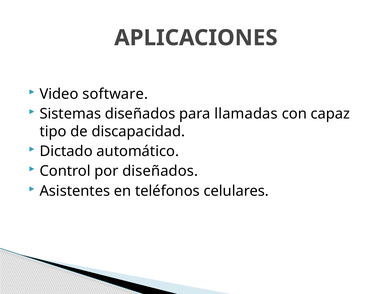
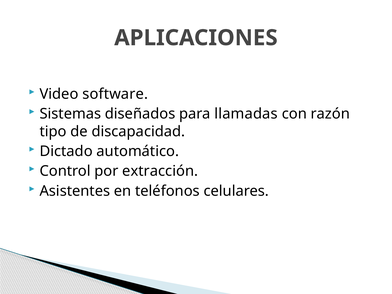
capaz: capaz -> razón (330, 114)
por diseñados: diseñados -> extracción (160, 171)
